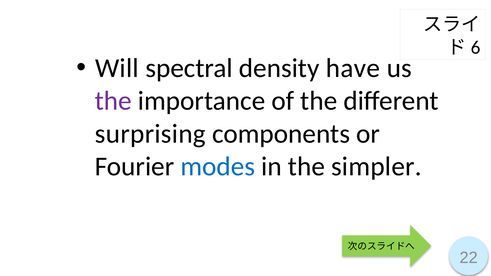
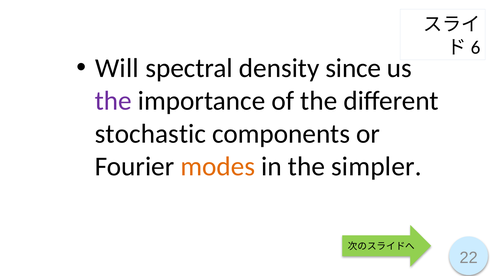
have: have -> since (353, 68)
surprising: surprising -> stochastic (150, 134)
modes colour: blue -> orange (218, 167)
